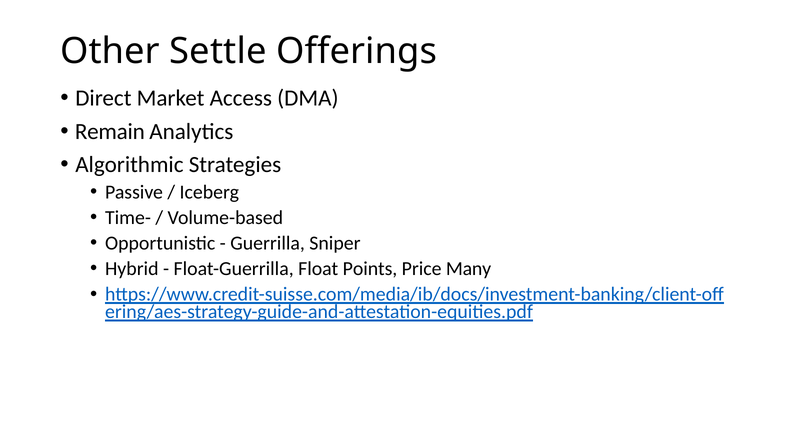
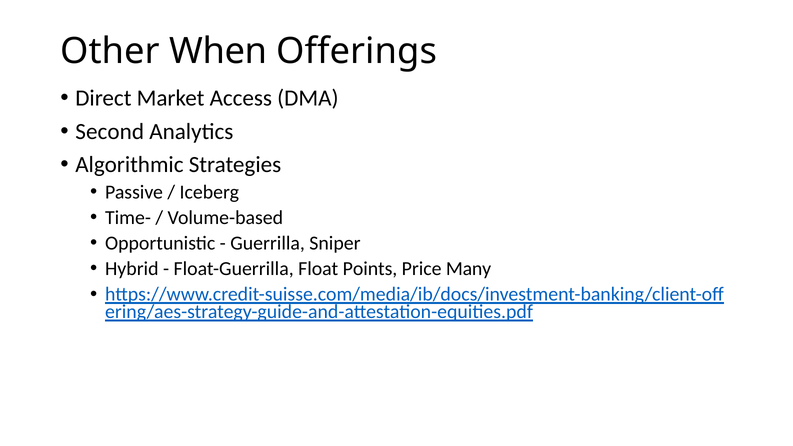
Settle: Settle -> When (218, 51)
Remain: Remain -> Second (110, 131)
